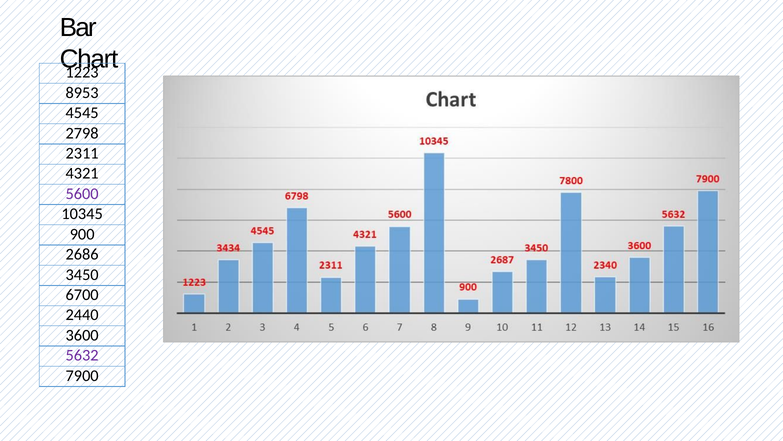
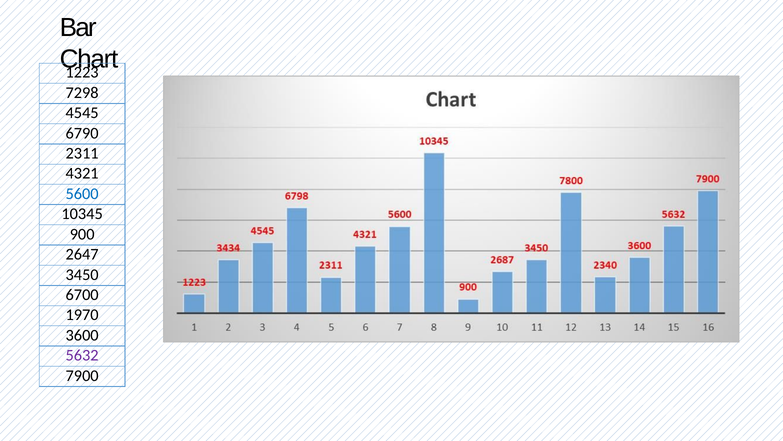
8953: 8953 -> 7298 (82, 93)
2798: 2798 -> 6790 (82, 133)
5600 colour: purple -> blue (82, 194)
2686: 2686 -> 2647 (82, 254)
2440: 2440 -> 1970 (82, 315)
